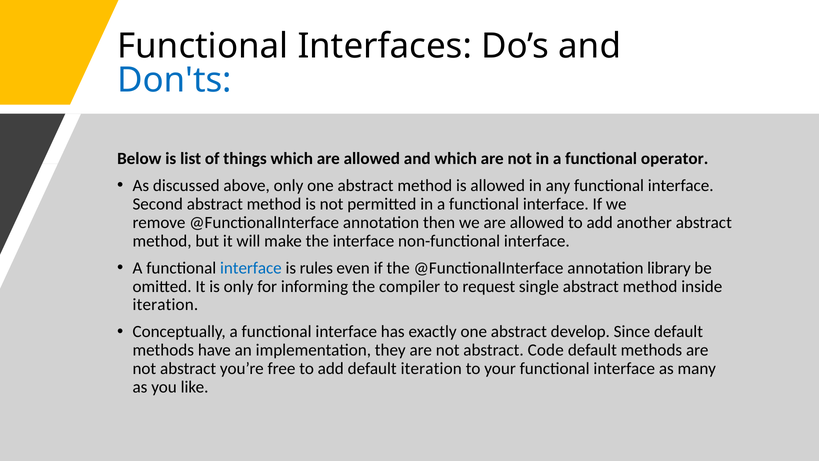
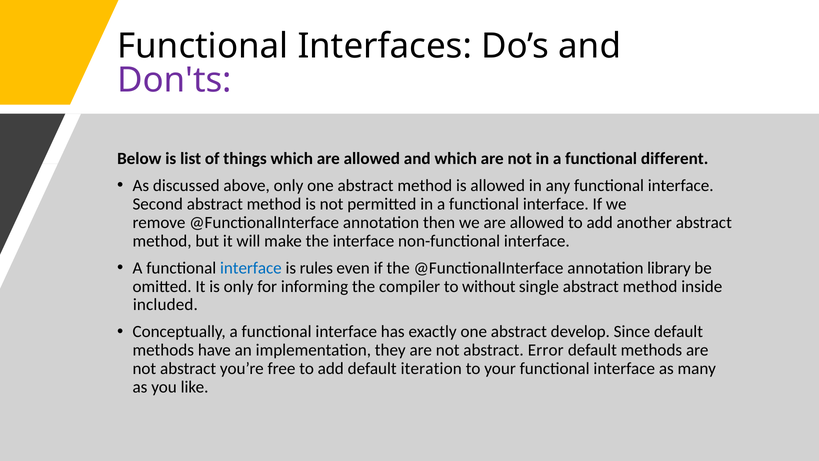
Don'ts colour: blue -> purple (175, 80)
operator: operator -> different (675, 158)
request: request -> without (489, 286)
iteration: iteration -> included (165, 305)
Code: Code -> Error (546, 350)
